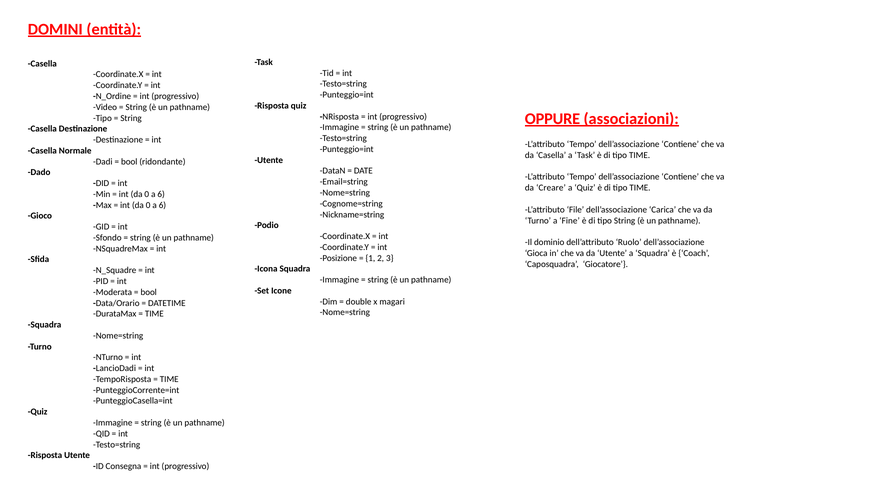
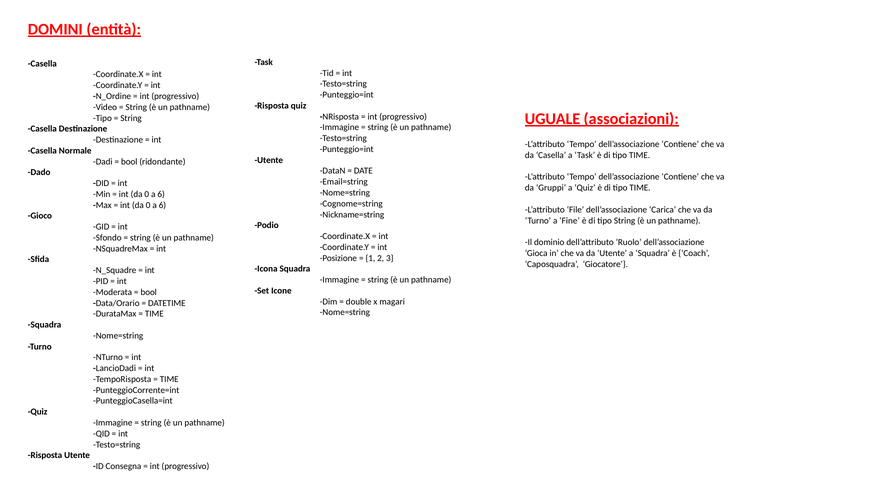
OPPURE: OPPURE -> UGUALE (552, 119)
Creare: Creare -> Gruppi (551, 188)
